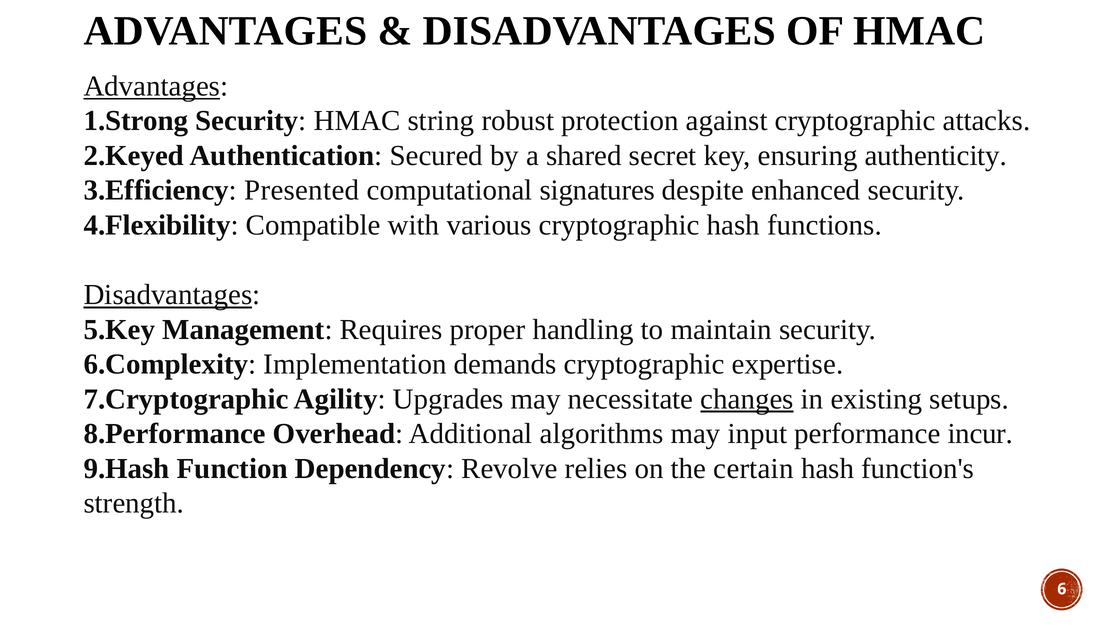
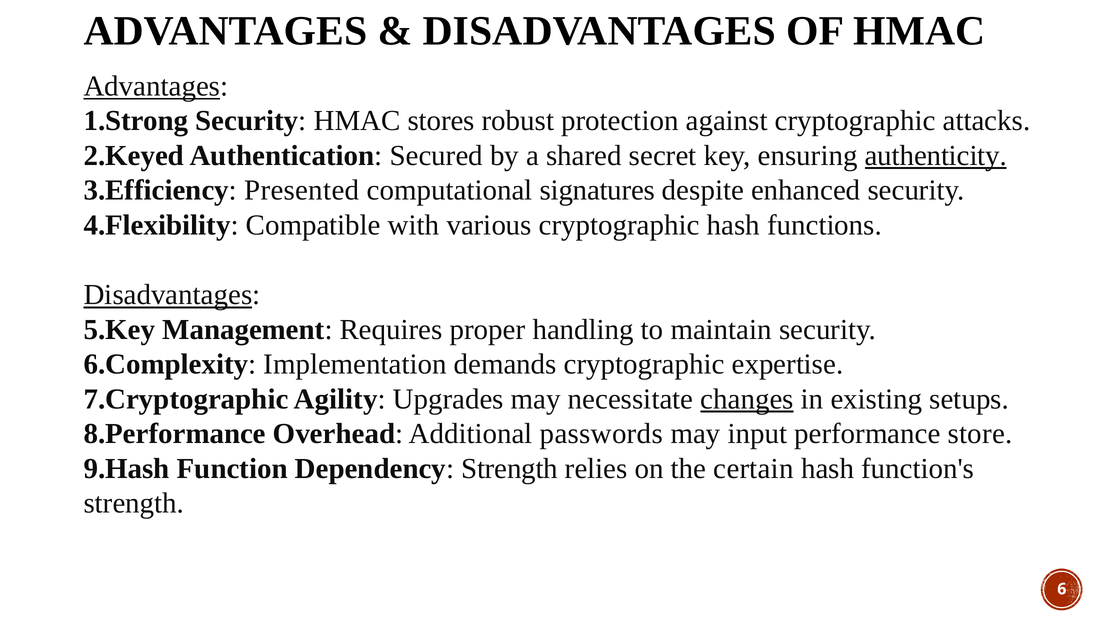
string: string -> stores (441, 121)
authenticity underline: none -> present (936, 156)
algorithms: algorithms -> passwords (601, 434)
incur: incur -> store (980, 434)
Dependency Revolve: Revolve -> Strength (510, 469)
